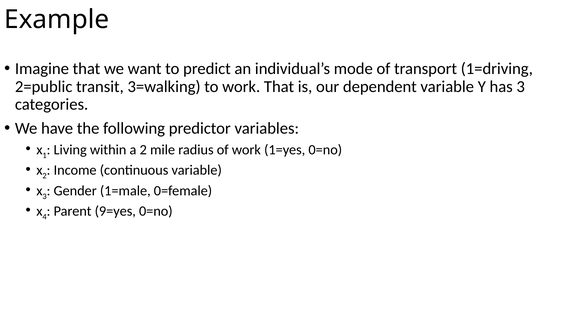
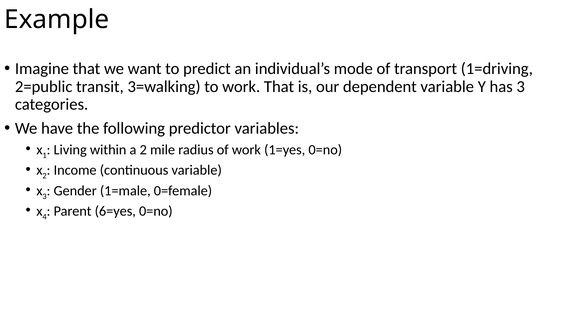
9=yes: 9=yes -> 6=yes (115, 211)
